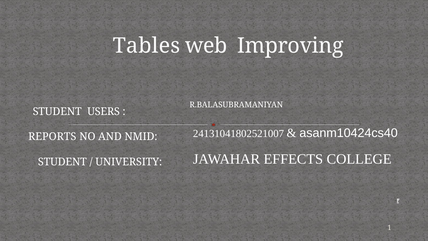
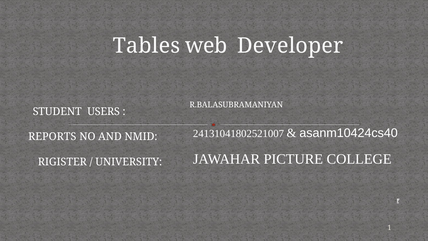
Improving: Improving -> Developer (290, 46)
EFFECTS: EFFECTS -> PICTURE (293, 159)
STUDENT: STUDENT -> RIGISTER (62, 162)
